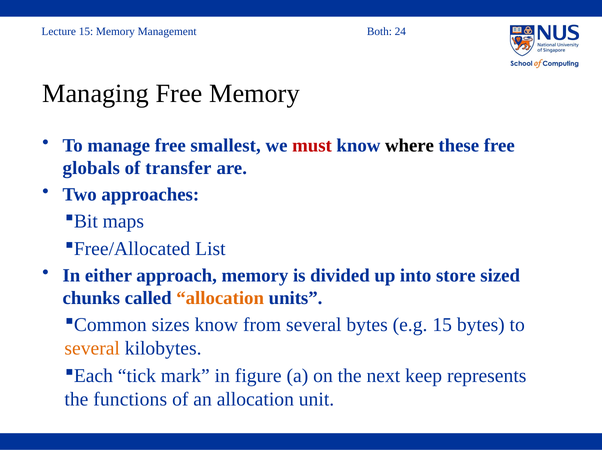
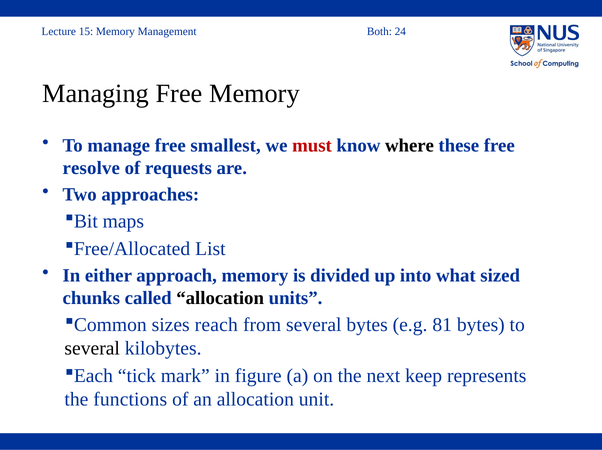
globals: globals -> resolve (91, 168)
transfer: transfer -> requests (178, 168)
store: store -> what (456, 276)
allocation colour: orange -> black (220, 298)
sizes know: know -> reach (216, 325)
e.g 15: 15 -> 81 (442, 325)
several colour: orange -> black (92, 349)
